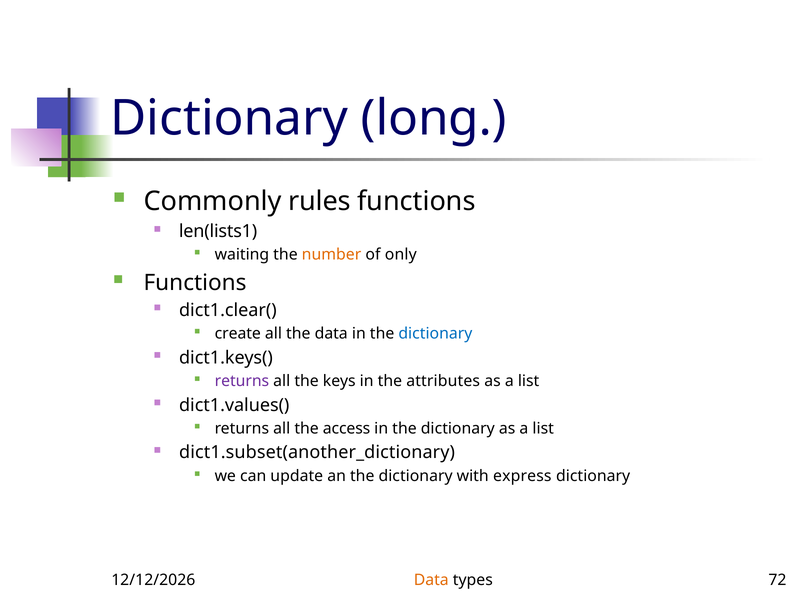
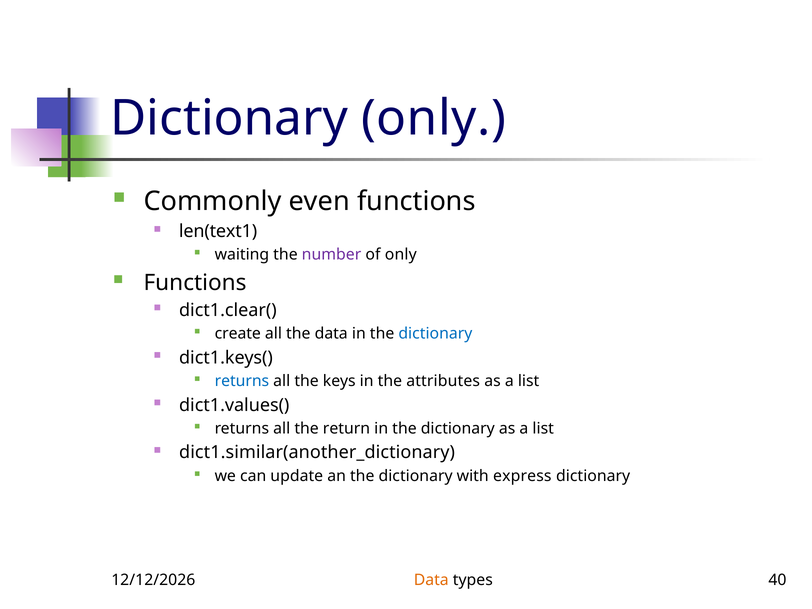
Dictionary long: long -> only (433, 118)
rules: rules -> even (319, 201)
len(lists1: len(lists1 -> len(text1 (218, 231)
number colour: orange -> purple (332, 255)
returns colour: purple -> blue (242, 381)
access: access -> return (346, 428)
dict1.subset(another_dictionary: dict1.subset(another_dictionary -> dict1.similar(another_dictionary (317, 453)
72: 72 -> 40 (777, 580)
